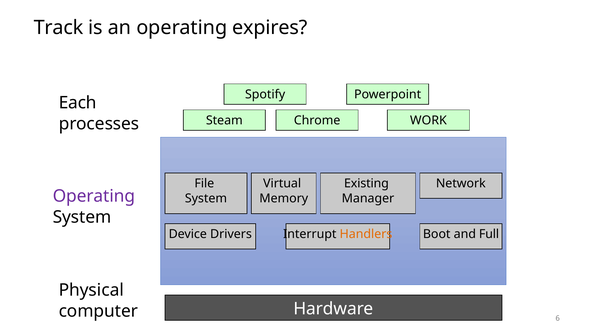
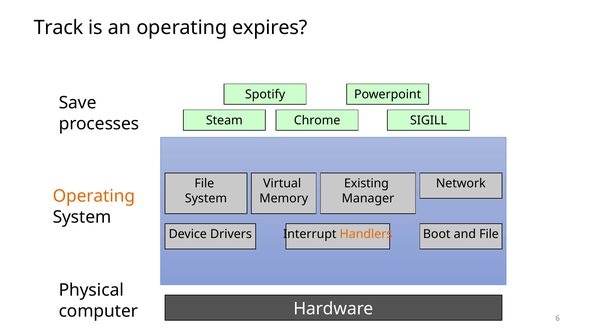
Each: Each -> Save (78, 103)
WORK: WORK -> SIGILL (429, 120)
Operating colour: purple -> orange (94, 196)
and Full: Full -> File (489, 234)
